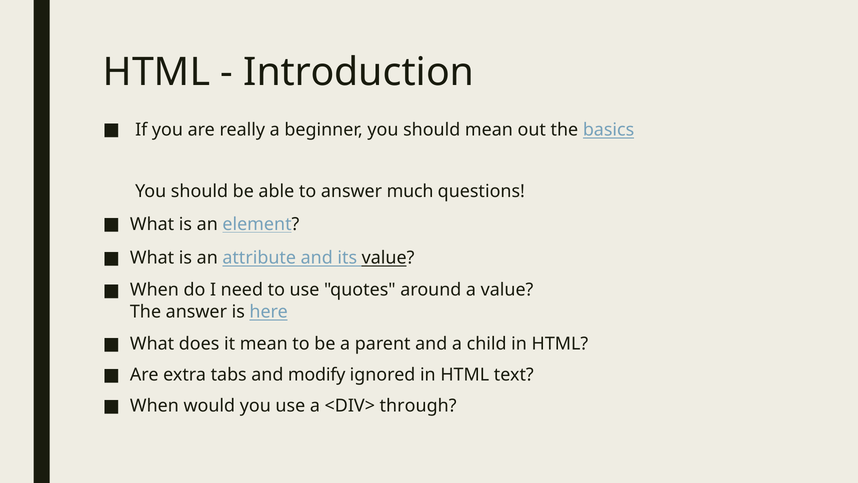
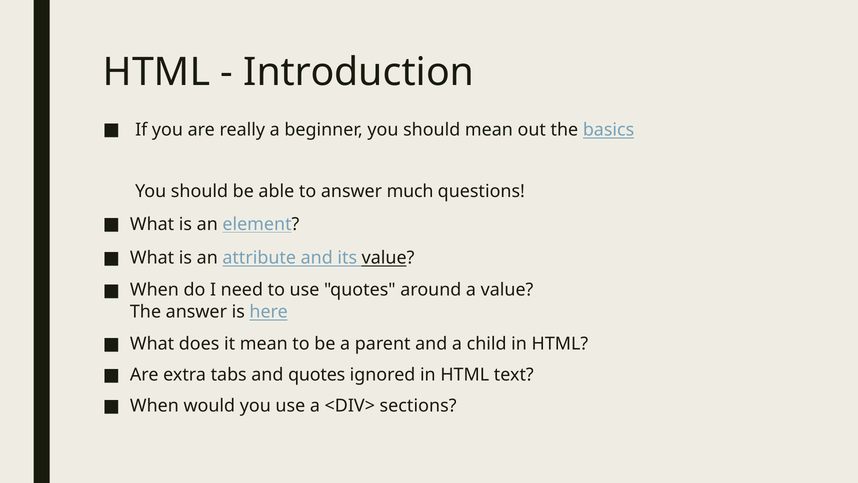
and modify: modify -> quotes (317, 374)
through: through -> sections (418, 405)
